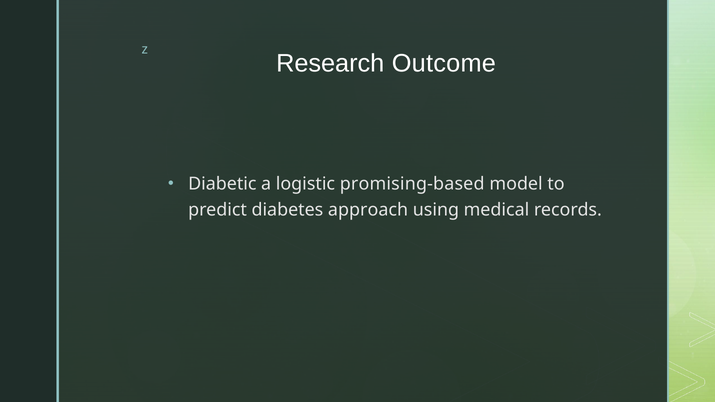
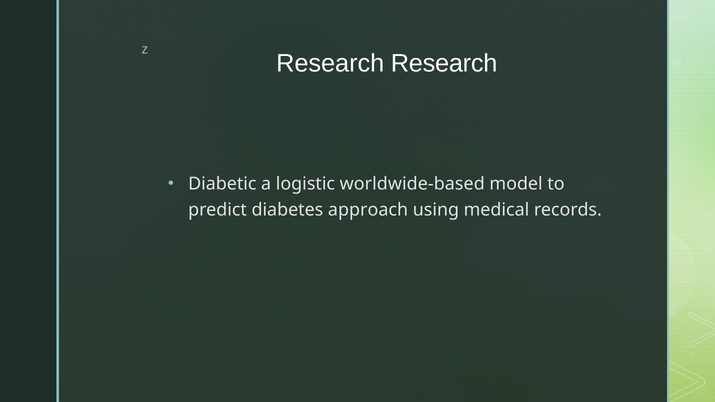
Research Outcome: Outcome -> Research (444, 64)
promising-based: promising-based -> worldwide-based (412, 184)
